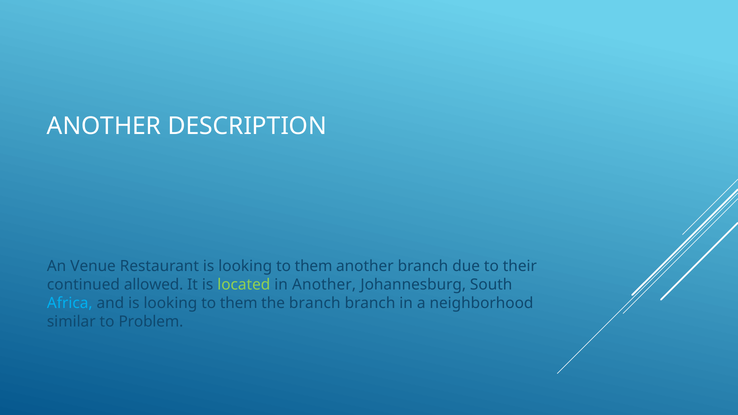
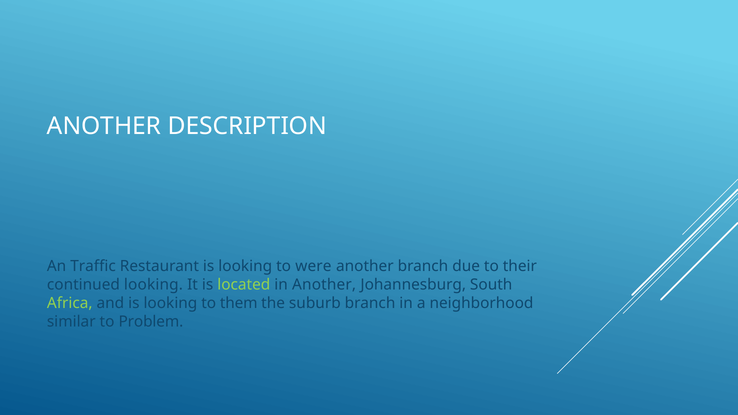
Venue: Venue -> Traffic (93, 266)
them: them -> were (313, 266)
continued allowed: allowed -> looking (153, 285)
Africa colour: light blue -> light green (70, 303)
the branch: branch -> suburb (315, 303)
